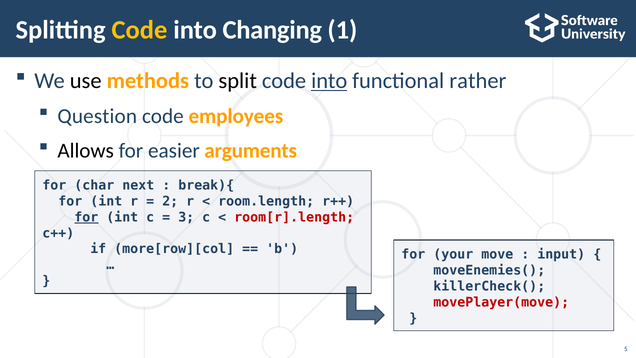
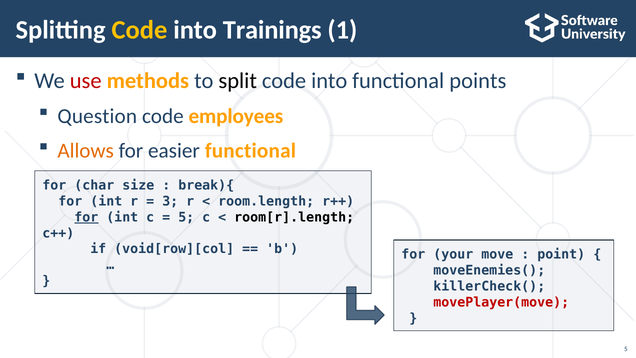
Changing: Changing -> Trainings (272, 30)
use colour: black -> red (86, 81)
into underline: present -> none (329, 81)
rather: rather -> points (478, 81)
Allows colour: black -> orange (86, 151)
easier arguments: arguments -> functional (250, 151)
next: next -> size (138, 185)
2: 2 -> 3 (170, 201)
3: 3 -> 5 (186, 217)
room[r].length colour: red -> black (294, 217)
more[row][col: more[row][col -> void[row][col (174, 249)
input: input -> point (561, 254)
